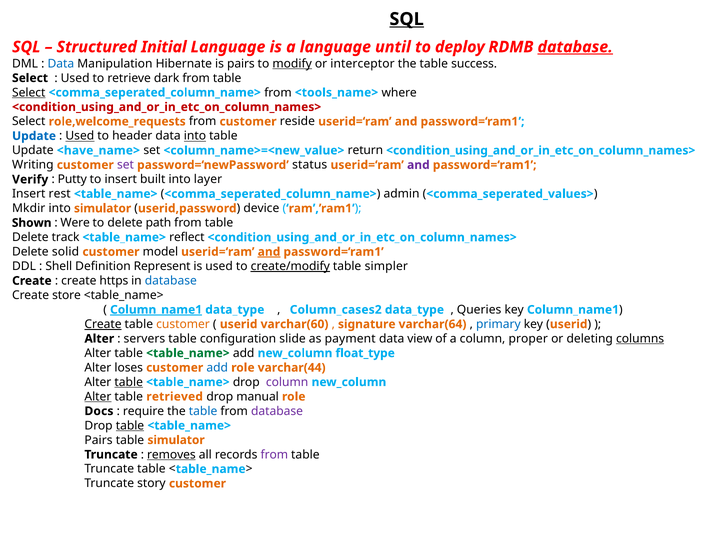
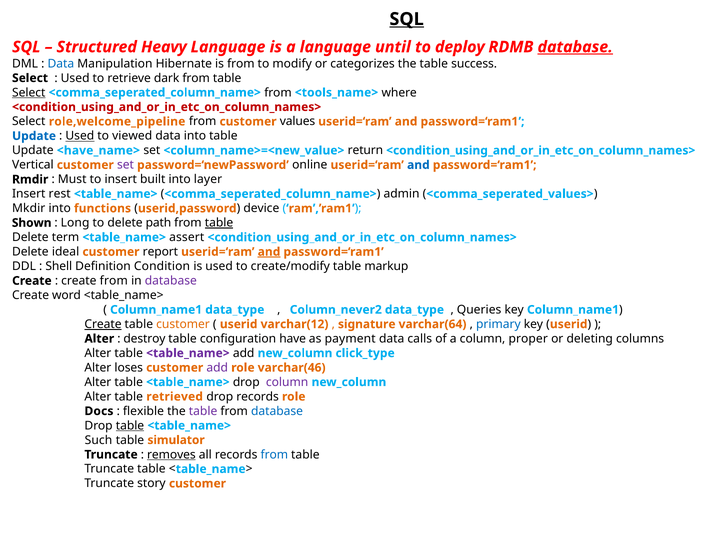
Initial: Initial -> Heavy (164, 47)
is pairs: pairs -> from (241, 64)
modify underline: present -> none (292, 64)
interceptor: interceptor -> categorizes (363, 64)
role,welcome_requests: role,welcome_requests -> role,welcome_pipeline (117, 121)
reside: reside -> values (298, 121)
header: header -> viewed (132, 136)
into underline: present -> none (195, 136)
Writing: Writing -> Vertical (33, 165)
status: status -> online (310, 165)
and colour: purple -> blue (418, 165)
Verify: Verify -> Rmdir (30, 179)
Putty: Putty -> Must (72, 179)
into simulator: simulator -> functions (102, 208)
Were: Were -> Long (75, 223)
table underline: none -> present (219, 223)
track: track -> term (66, 237)
reflect: reflect -> assert (187, 237)
solid: solid -> ideal (66, 252)
model: model -> report (160, 252)
Represent: Represent -> Condition (162, 266)
create/modify underline: present -> none (290, 266)
simpler: simpler -> markup (386, 266)
create https: https -> from (114, 281)
database colour: blue -> purple (171, 281)
store: store -> word (67, 295)
Column_name1 underline: present -> none (156, 310)
Column_cases2: Column_cases2 -> Column_never2 (336, 310)
varchar(60: varchar(60 -> varchar(12 (295, 324)
servers: servers -> destroy (144, 339)
slide: slide -> have (293, 339)
view: view -> calls (420, 339)
columns underline: present -> none (640, 339)
<table_name> colour: green -> purple (188, 353)
float_type: float_type -> click_type (365, 353)
add colour: blue -> purple (217, 368)
varchar(44: varchar(44 -> varchar(46 (292, 368)
table underline: present -> none (129, 382)
Alter underline: present -> none (98, 397)
drop manual: manual -> records (258, 397)
require: require -> flexible (143, 411)
table colour: blue -> purple (203, 411)
database colour: purple -> blue (277, 411)
Pairs: Pairs -> Such (98, 440)
from colour: purple -> blue (274, 455)
